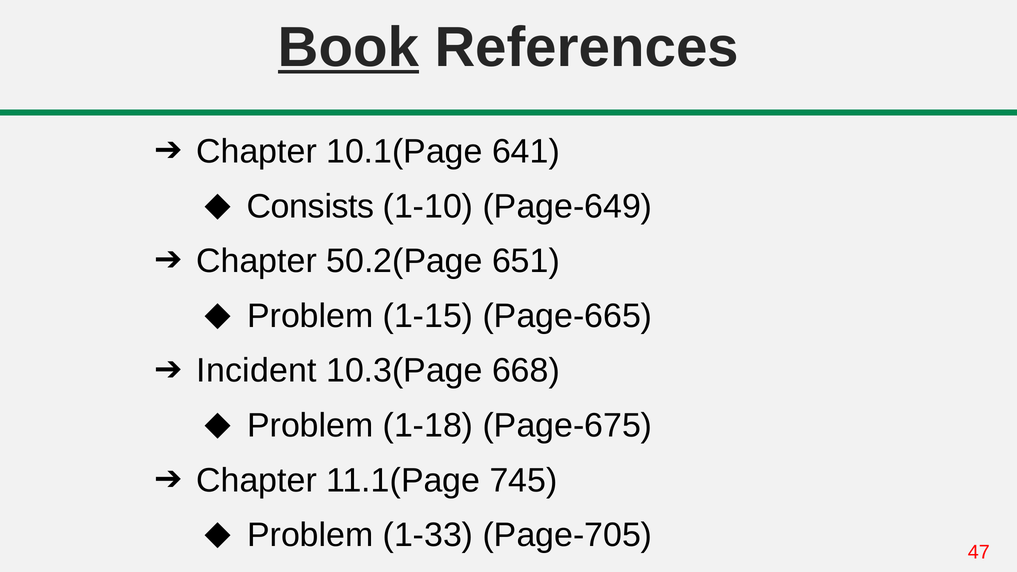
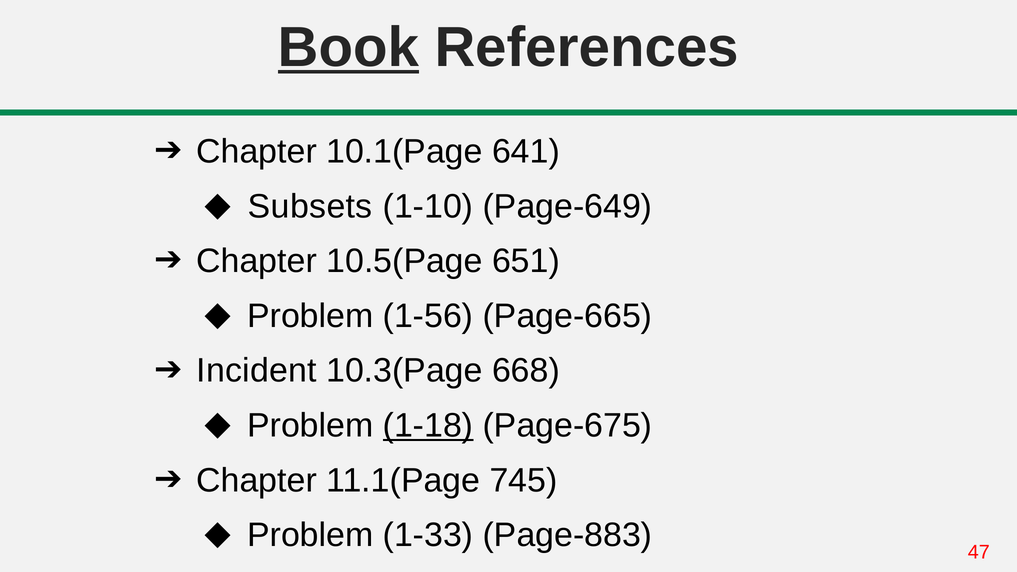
Consists: Consists -> Subsets (310, 206)
50.2(Page: 50.2(Page -> 10.5(Page (405, 261)
1-15: 1-15 -> 1-56 (428, 316)
1-18 underline: none -> present (428, 426)
Page-705: Page-705 -> Page-883 (567, 535)
